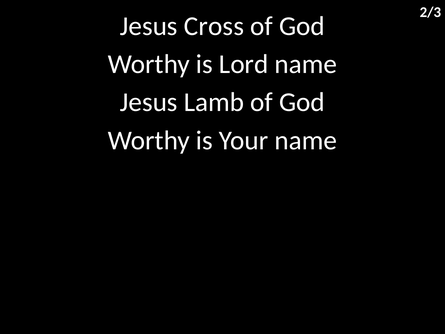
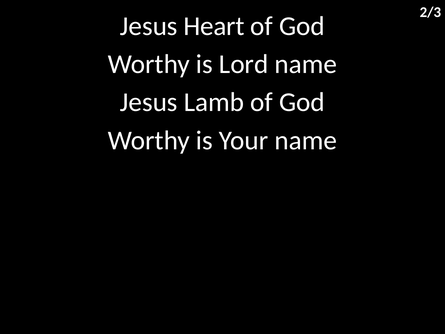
Cross: Cross -> Heart (214, 26)
